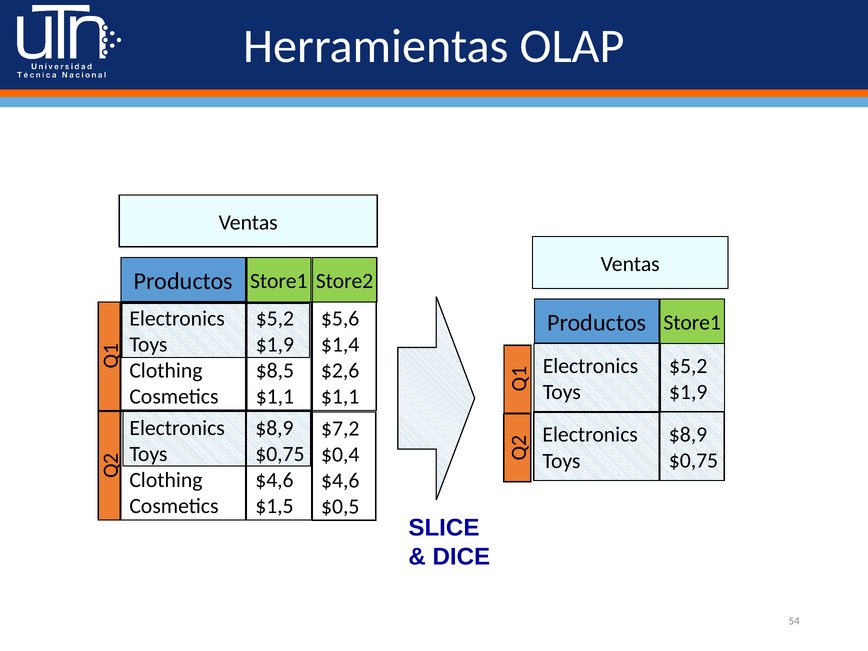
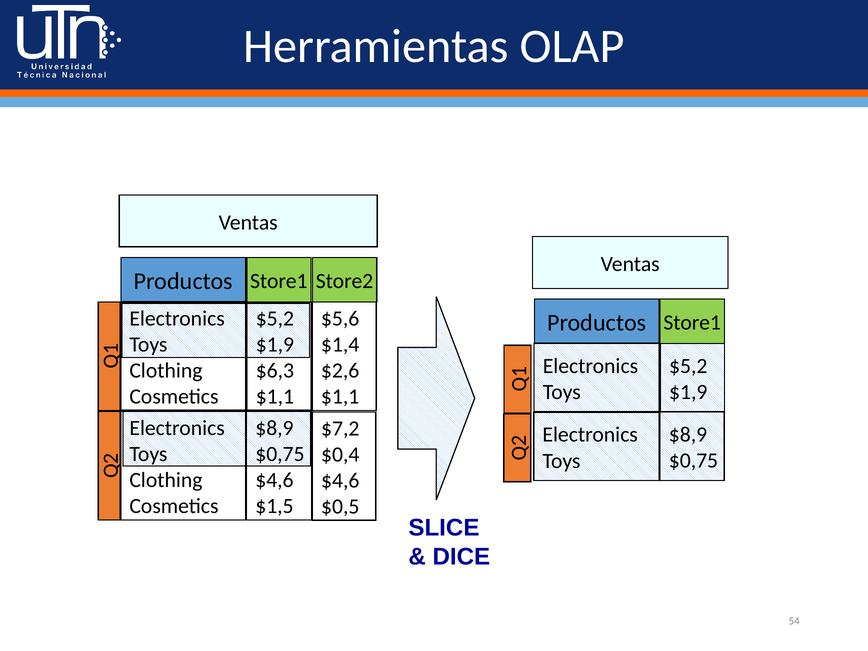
$8,5: $8,5 -> $6,3 (275, 371)
